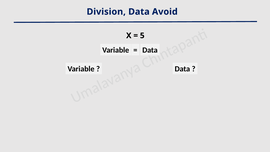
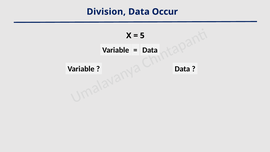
Avoid: Avoid -> Occur (165, 12)
